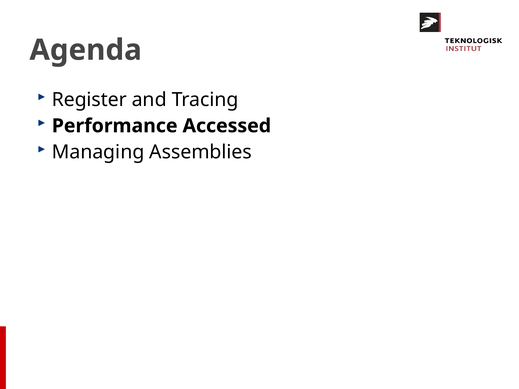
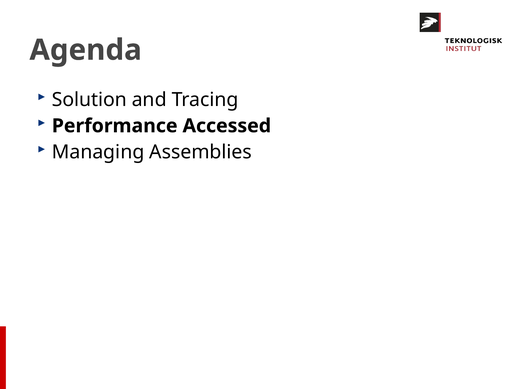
Register: Register -> Solution (89, 100)
